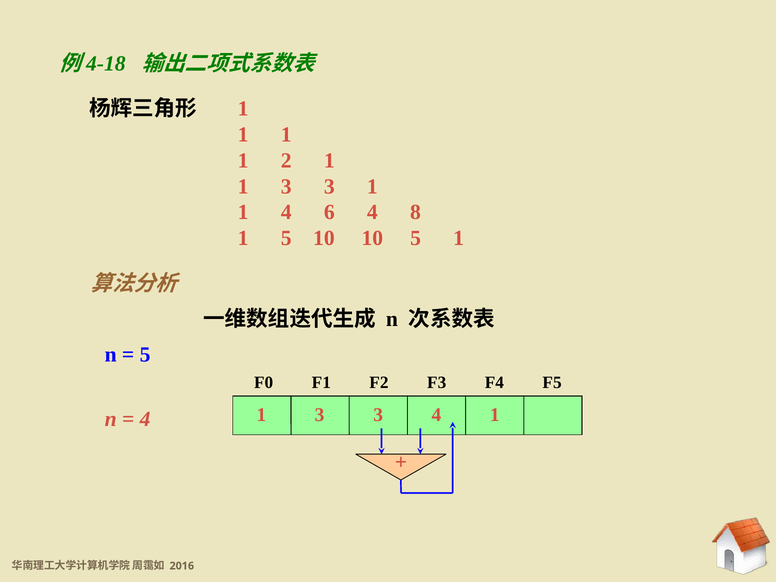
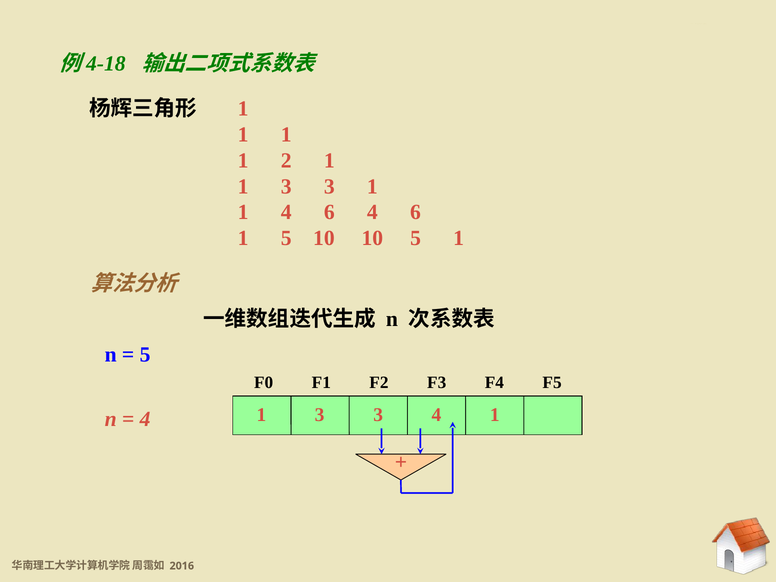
6 4 8: 8 -> 6 (415, 212)
